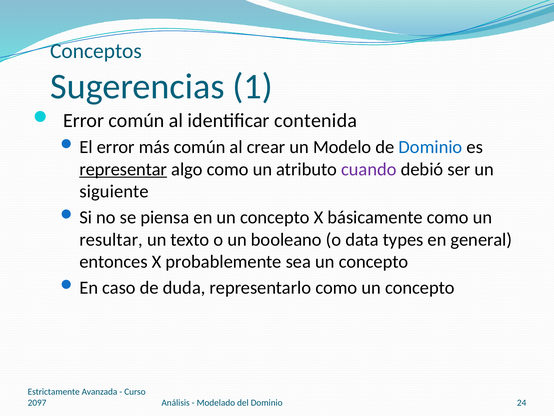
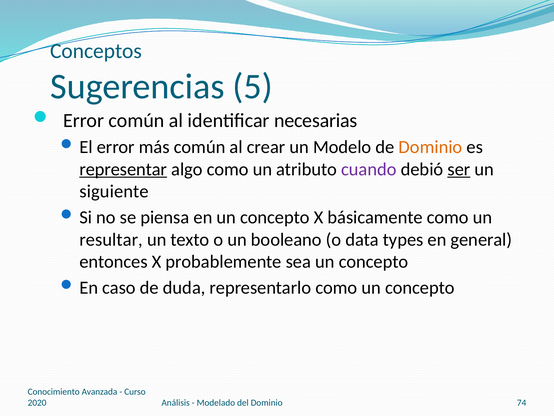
1: 1 -> 5 (253, 87)
contenida: contenida -> necesarias (316, 120)
Dominio colour: blue -> orange (430, 147)
ser underline: none -> present (459, 169)
Estrictamente: Estrictamente -> Conocimiento (54, 391)
24: 24 -> 74 (522, 402)
2097: 2097 -> 2020 (37, 402)
